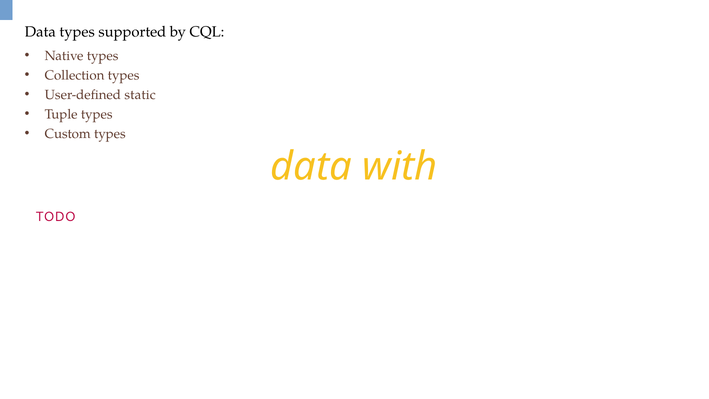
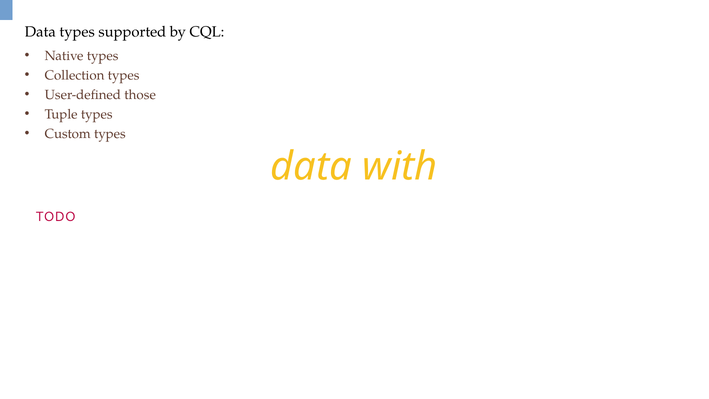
static: static -> those (140, 95)
